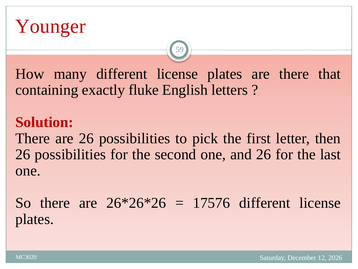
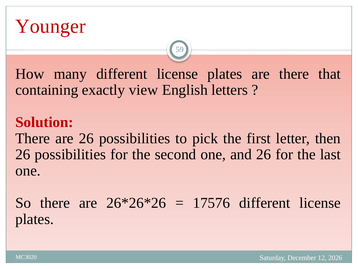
fluke: fluke -> view (144, 90)
